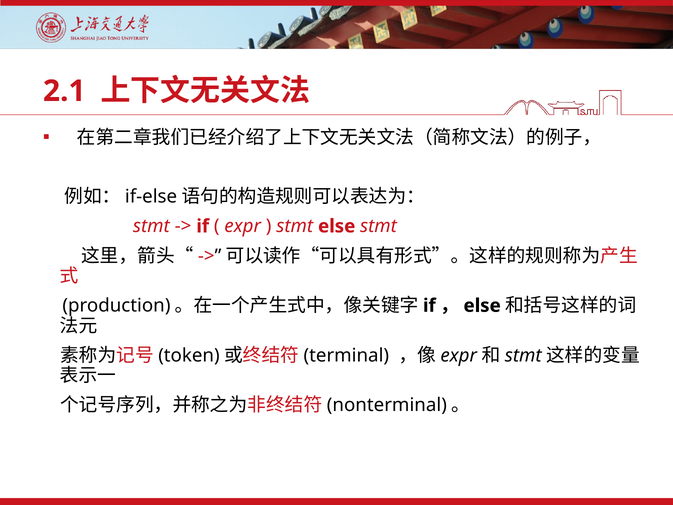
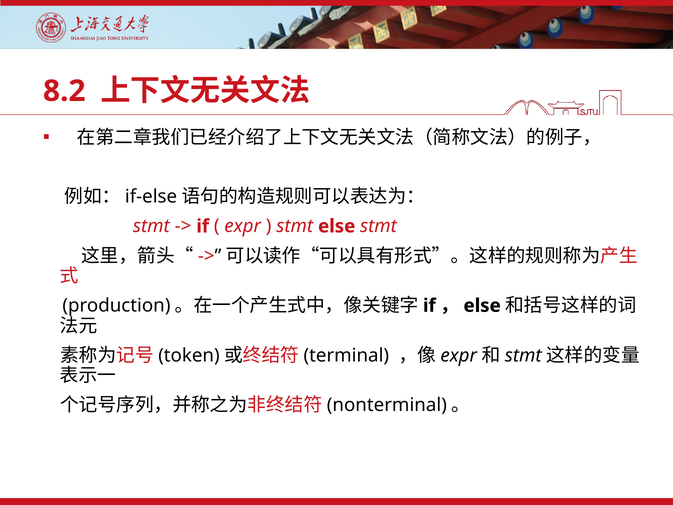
2.1: 2.1 -> 8.2 (64, 91)
